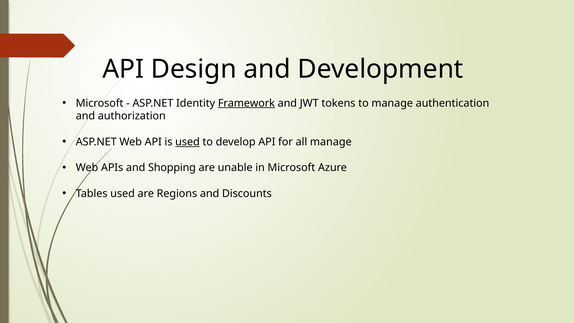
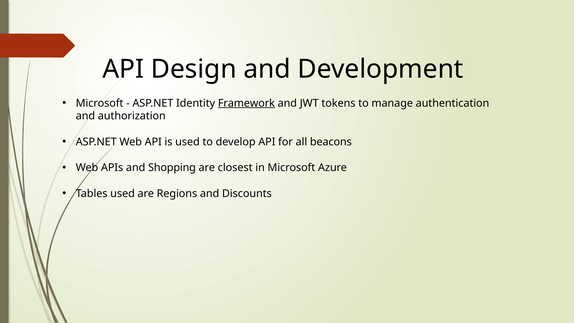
used underline: present -> none (187, 142)
all manage: manage -> beacons (331, 142)
unable: unable -> closest (235, 168)
